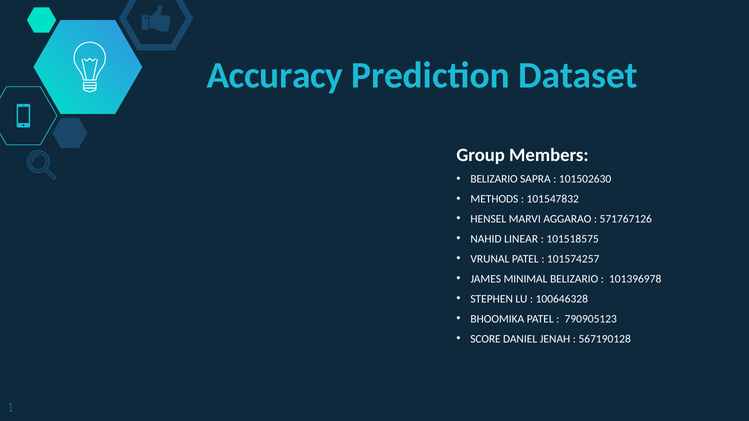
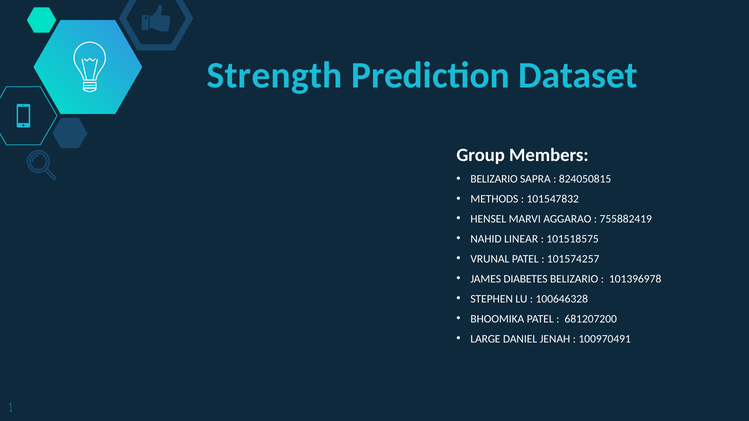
Accuracy: Accuracy -> Strength (275, 75)
101502630: 101502630 -> 824050815 (585, 179)
571767126: 571767126 -> 755882419 (626, 219)
MINIMAL: MINIMAL -> DIABETES (526, 279)
790905123: 790905123 -> 681207200 (591, 319)
SCORE: SCORE -> LARGE (485, 339)
567190128: 567190128 -> 100970491 (605, 339)
